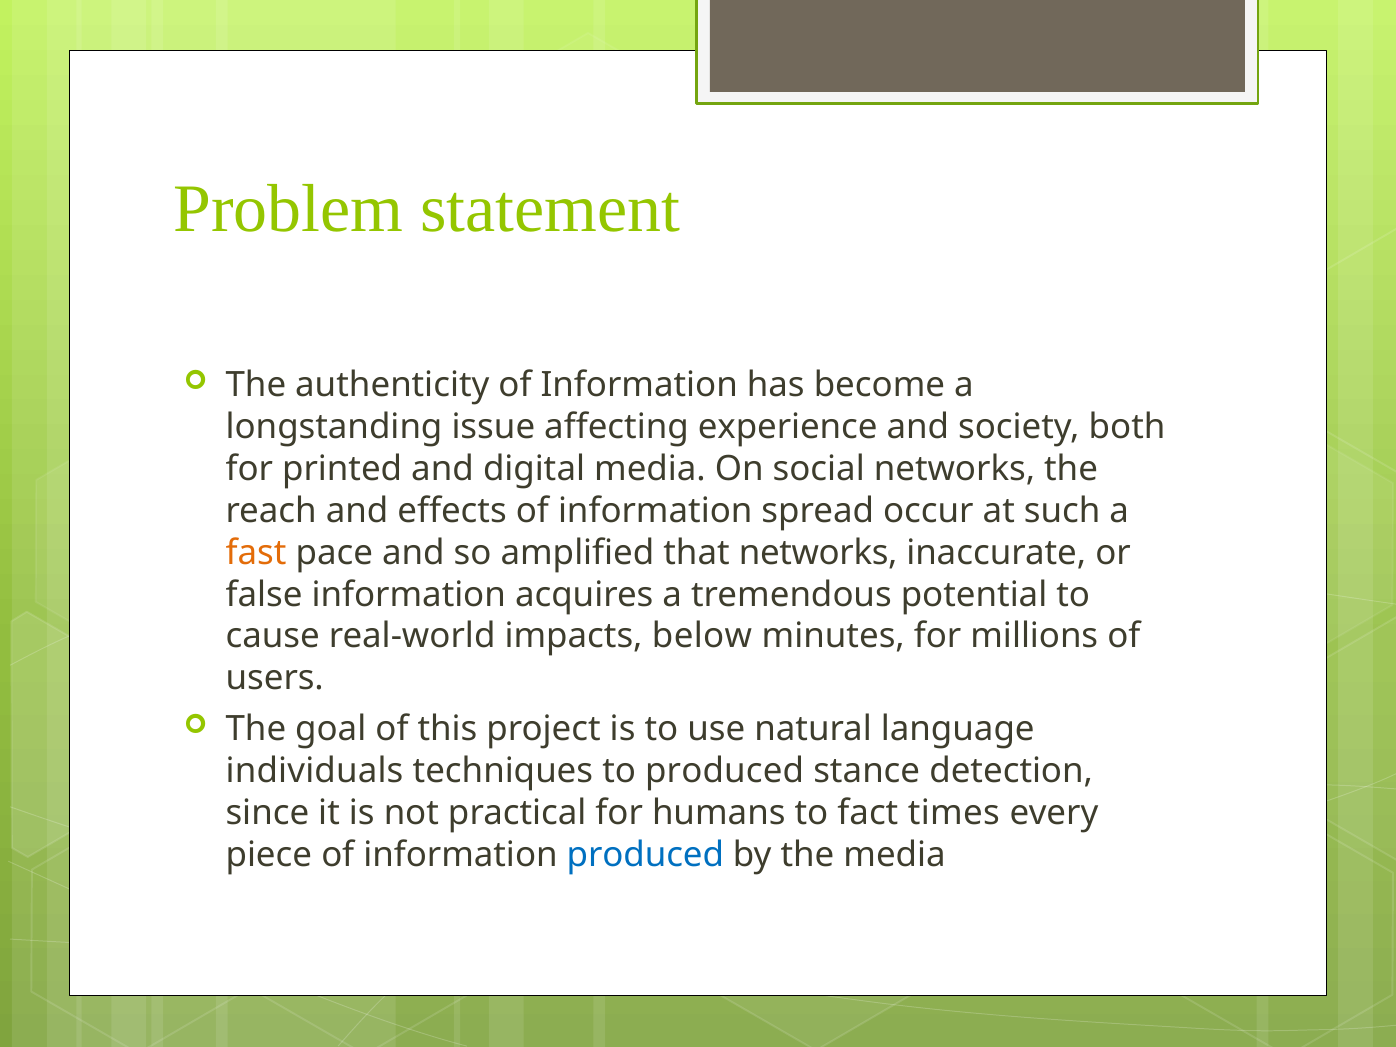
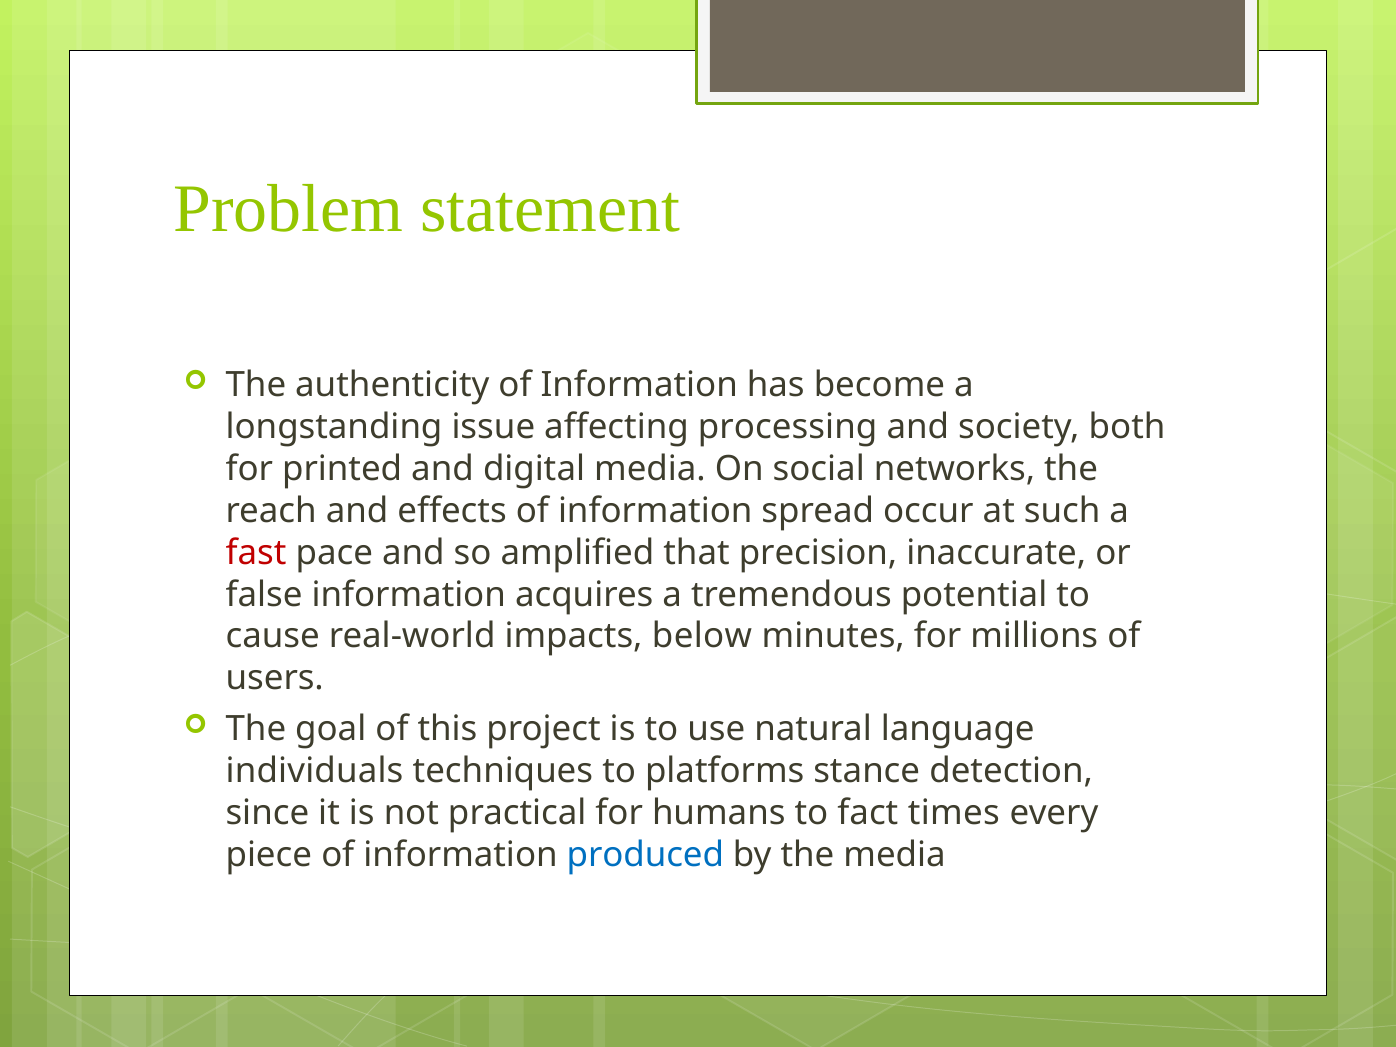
experience: experience -> processing (788, 427)
fast colour: orange -> red (256, 553)
that networks: networks -> precision (818, 553)
to produced: produced -> platforms (725, 771)
